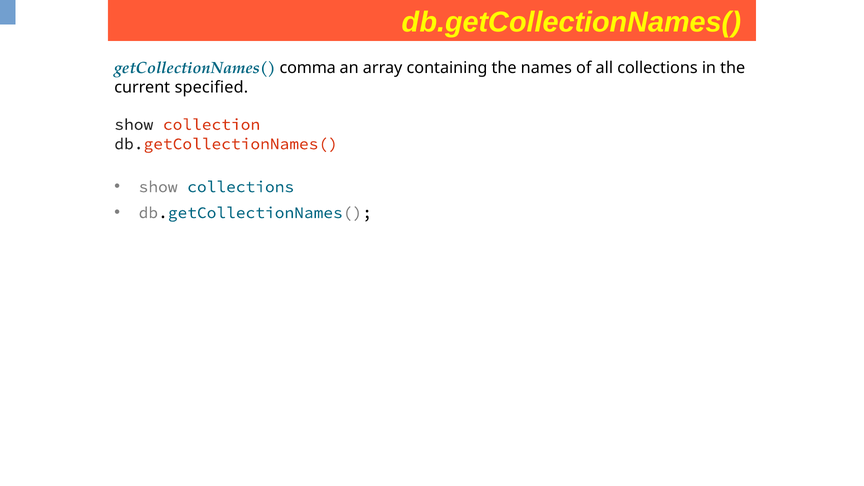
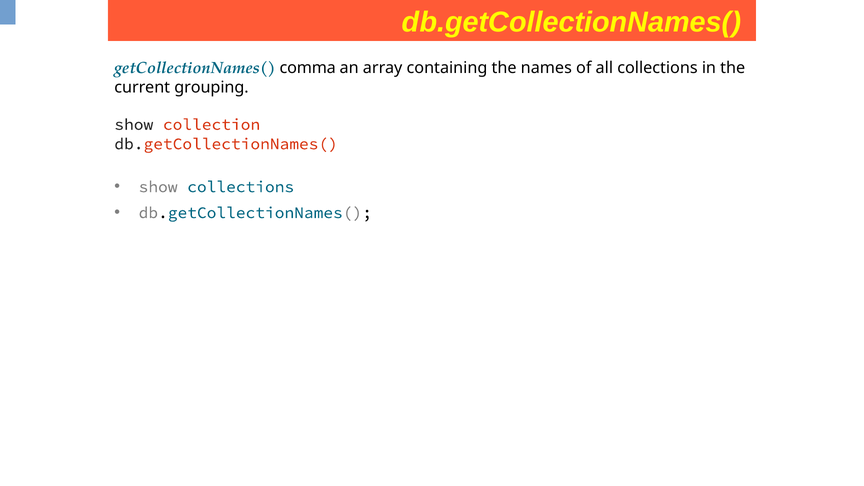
specified: specified -> grouping (211, 87)
